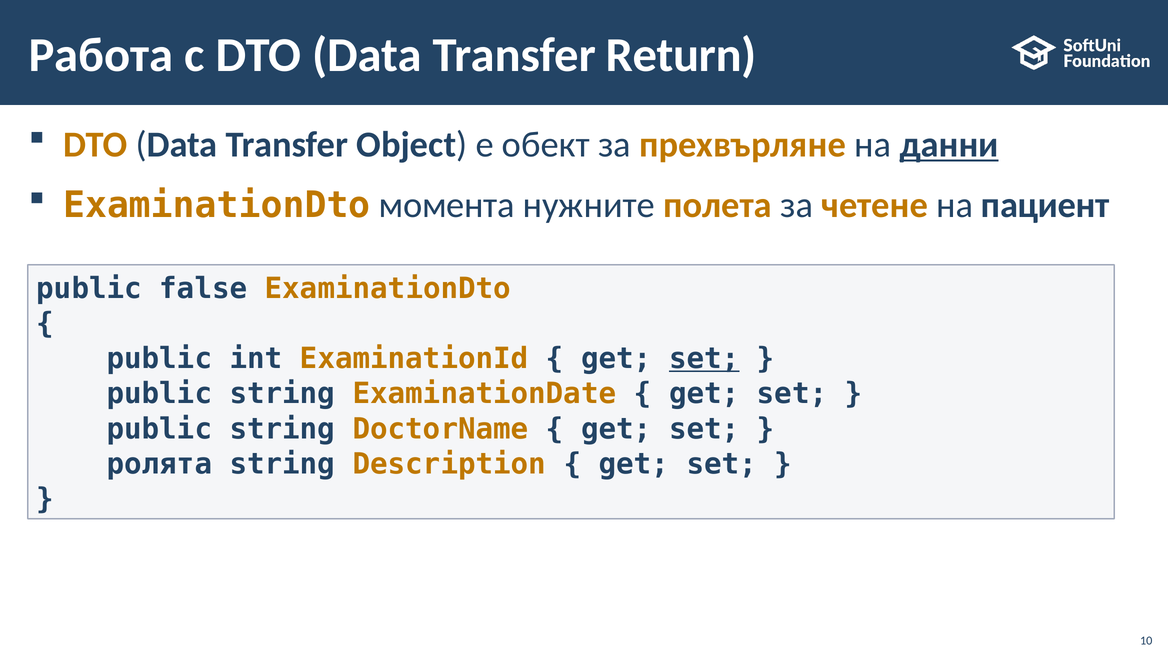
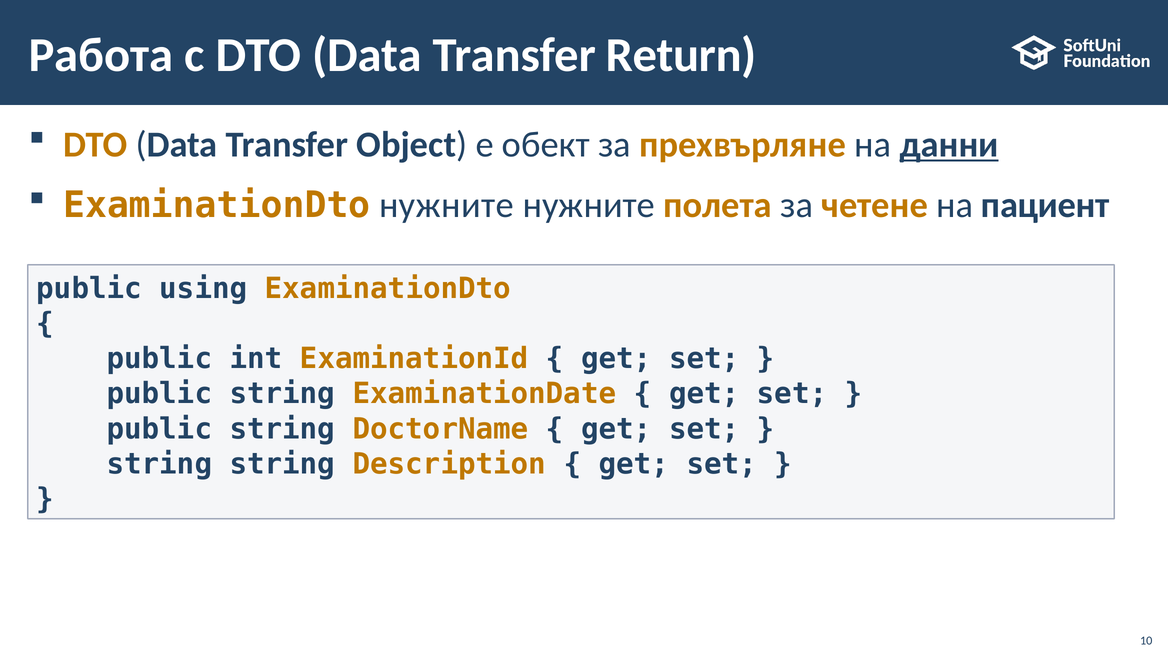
ExaminationDto момента: момента -> нужните (446, 205)
false: false -> using (203, 289)
set underline: present -> none (704, 359)
ролята: ролята -> string (159, 464)
